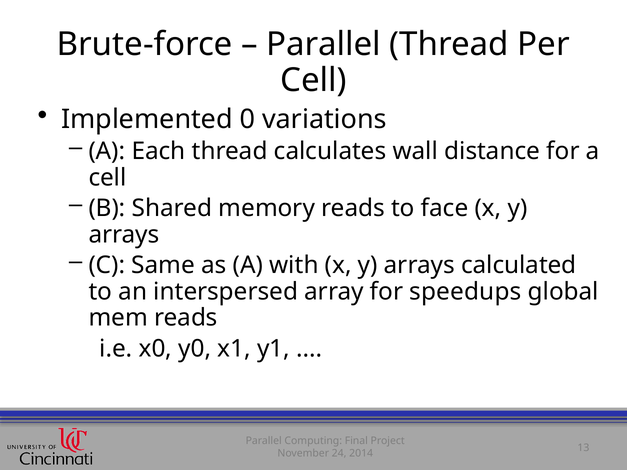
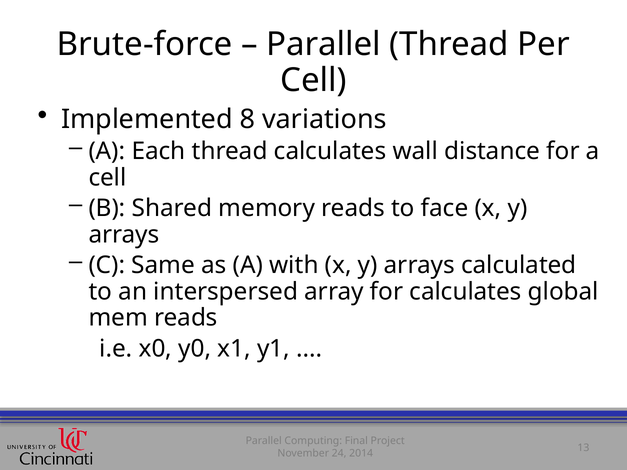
0: 0 -> 8 (247, 119)
for speedups: speedups -> calculates (466, 292)
